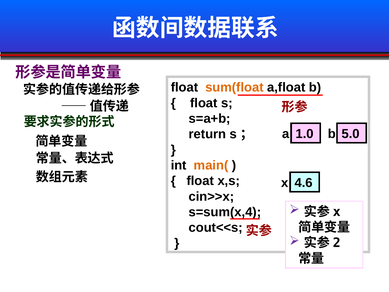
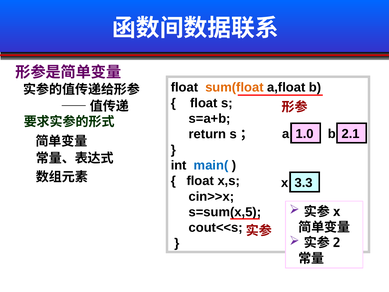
5.0: 5.0 -> 2.1 (351, 134)
main( colour: orange -> blue (211, 165)
4.6: 4.6 -> 3.3 (304, 183)
s=sum(x,4: s=sum(x,4 -> s=sum(x,5 (225, 212)
